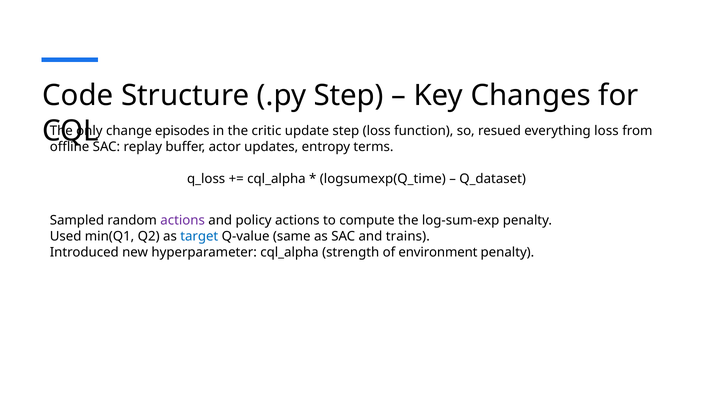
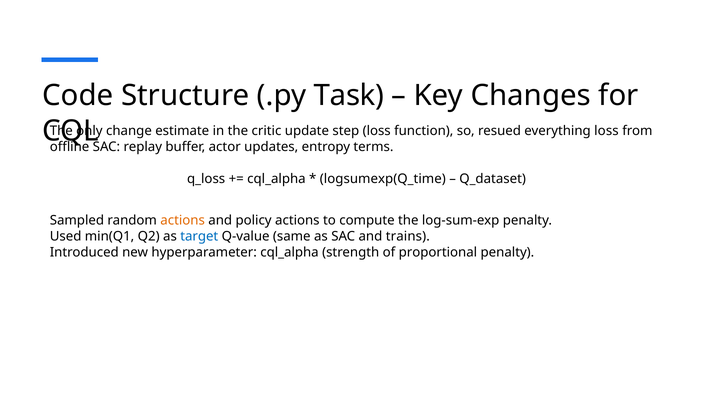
.py Step: Step -> Task (349, 95)
episodes: episodes -> estimate (182, 131)
actions colour: purple -> orange (183, 220)
environment: environment -> proportional (438, 252)
